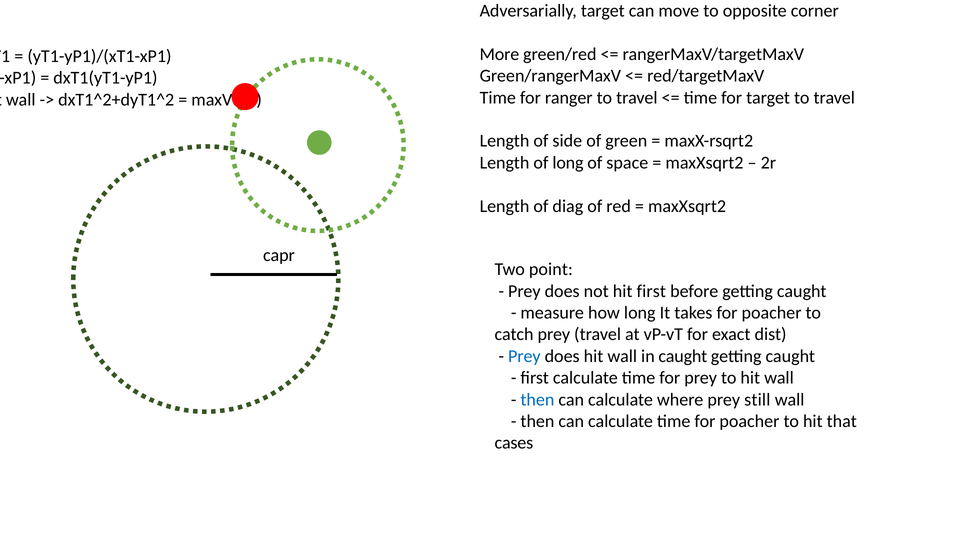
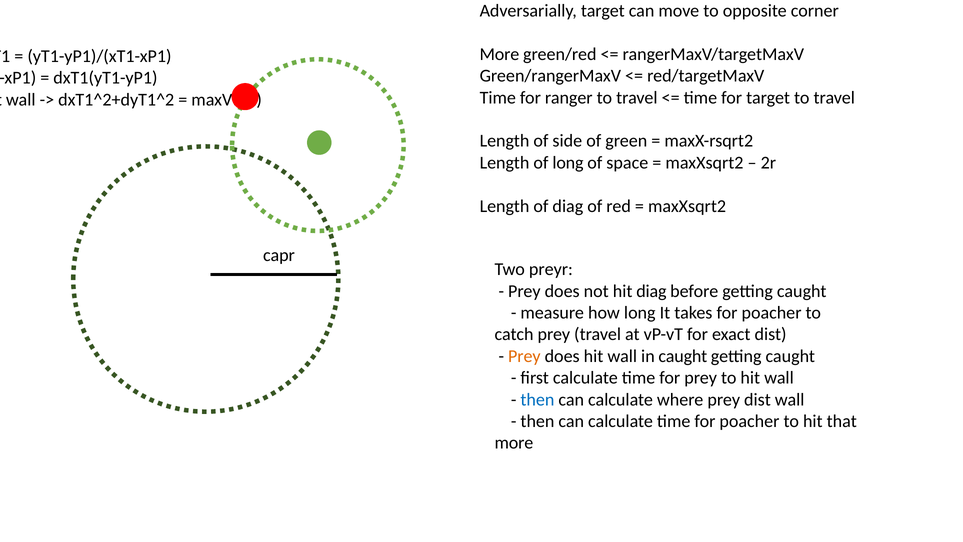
point: point -> preyr (551, 269)
hit first: first -> diag (651, 291)
Prey colour: blue -> orange (524, 356)
prey still: still -> dist (757, 399)
cases: cases -> more (514, 443)
